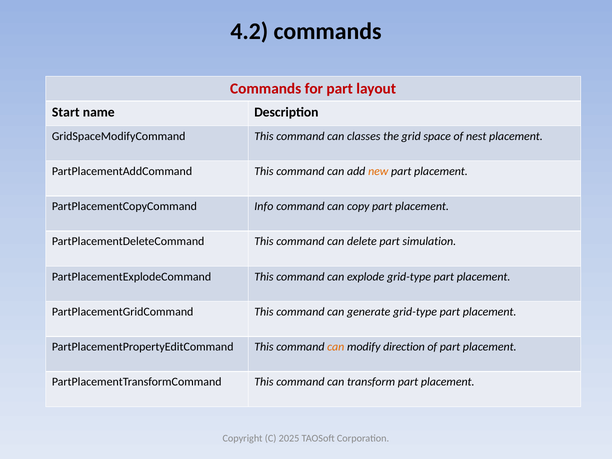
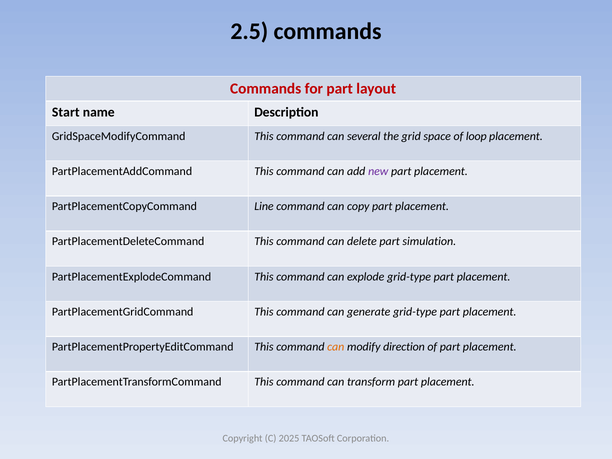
4.2: 4.2 -> 2.5 (249, 32)
classes: classes -> several (364, 136)
nest: nest -> loop (476, 136)
new colour: orange -> purple (378, 171)
Info: Info -> Line (264, 206)
